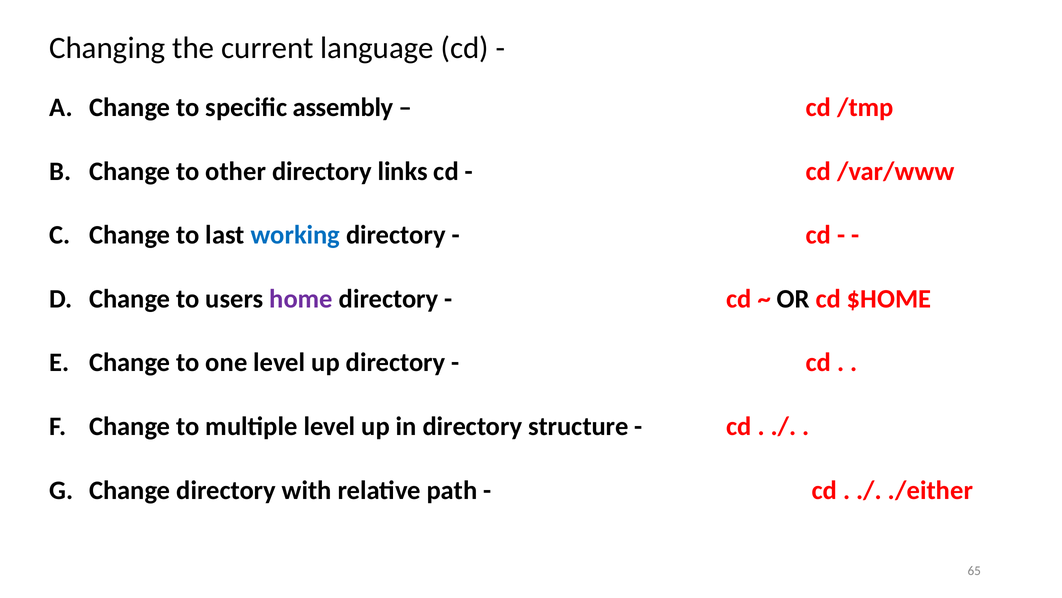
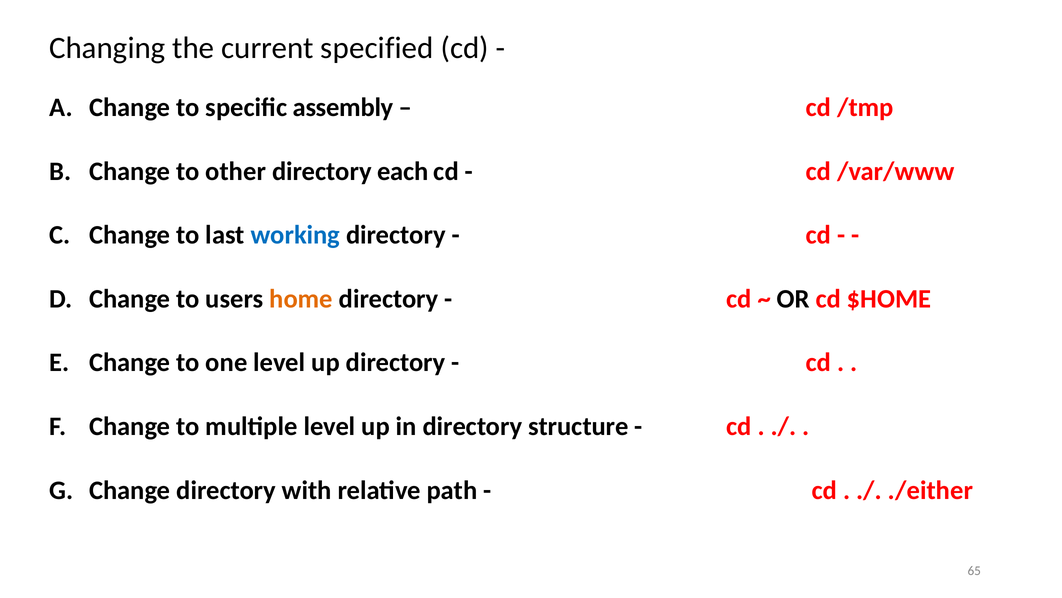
language: language -> specified (377, 48)
links: links -> each (403, 171)
home colour: purple -> orange (301, 299)
